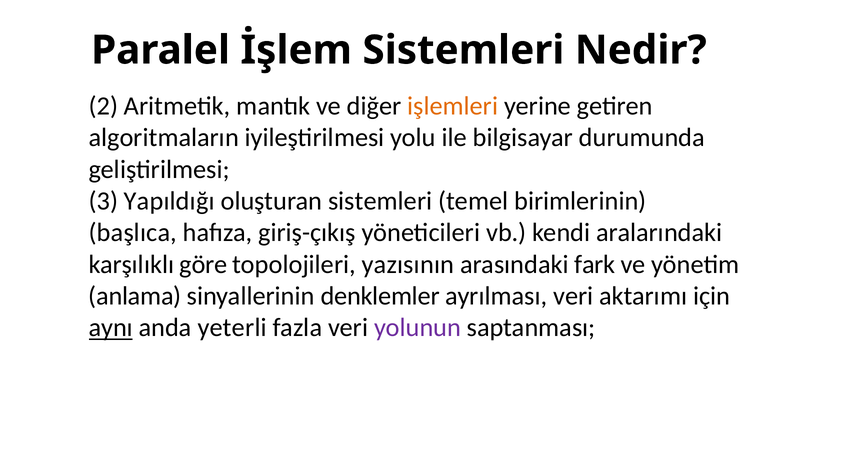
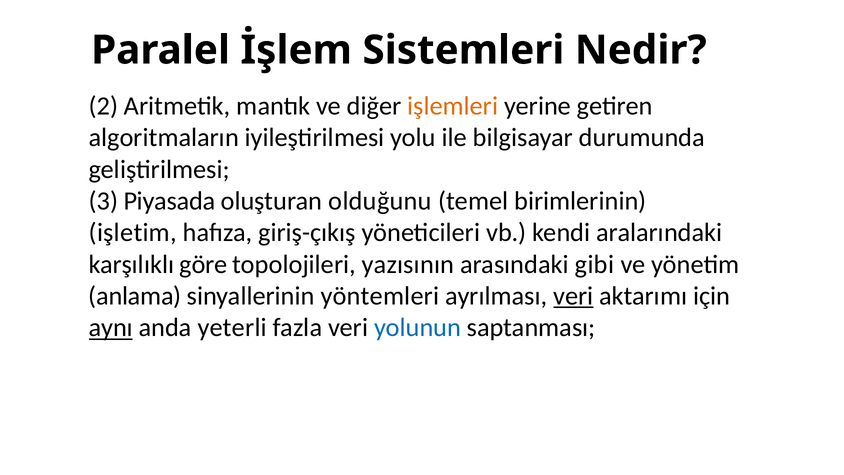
Yapıldığı: Yapıldığı -> Piyasada (169, 201)
oluşturan sistemleri: sistemleri -> olduğunu (380, 201)
başlıca: başlıca -> işletim (133, 233)
fark: fark -> gibi (595, 264)
denklemler: denklemler -> yöntemleri (380, 296)
veri underline: none -> present (573, 296)
yolunun colour: purple -> blue (417, 328)
